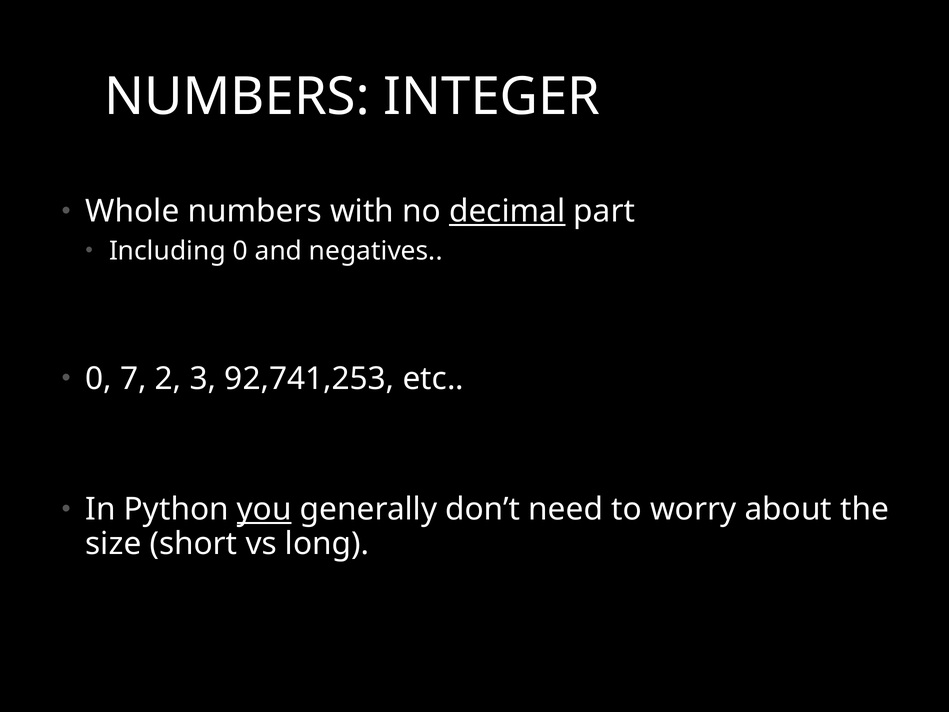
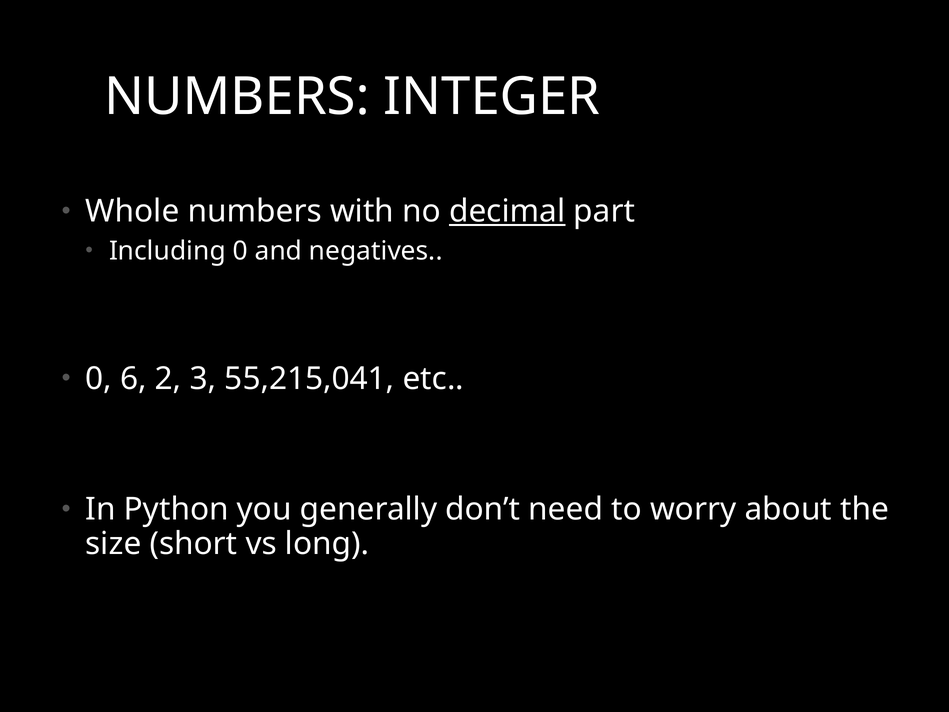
7: 7 -> 6 (133, 379)
92,741,253: 92,741,253 -> 55,215,041 (309, 379)
you underline: present -> none (264, 509)
